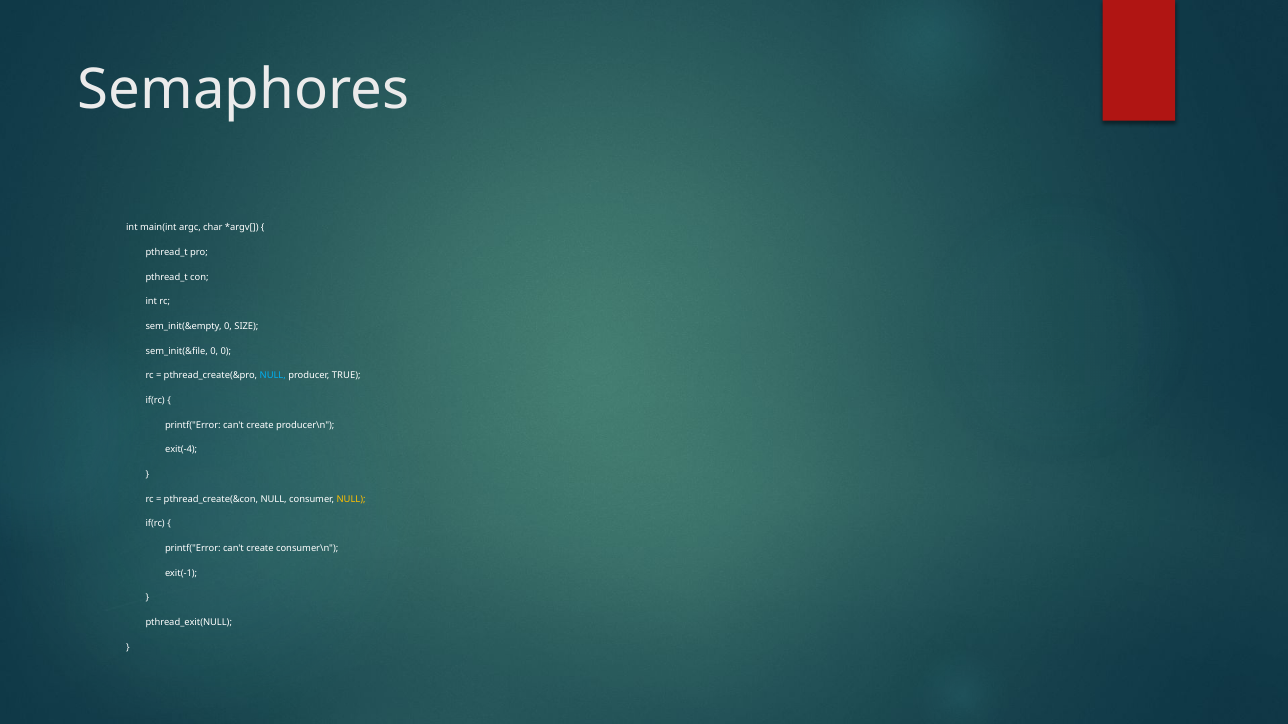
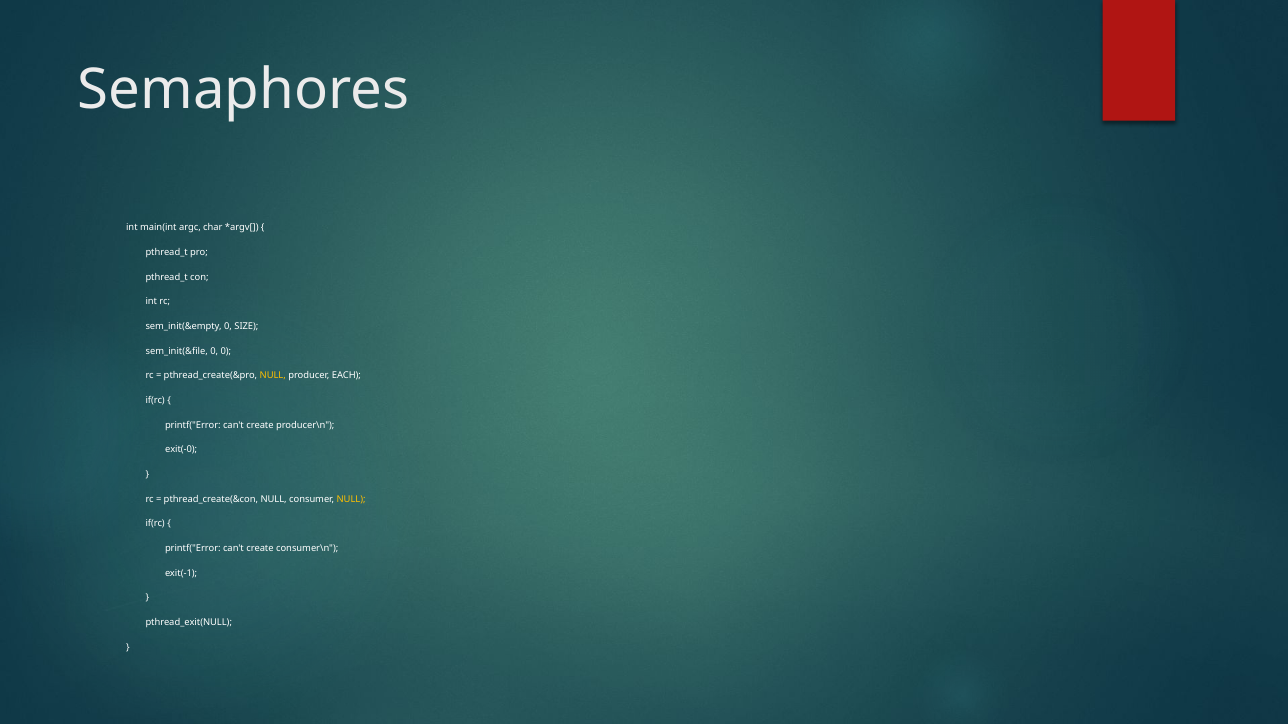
NULL colour: light blue -> yellow (273, 376)
TRUE: TRUE -> EACH (346, 376)
exit(-4: exit(-4 -> exit(-0 (181, 450)
